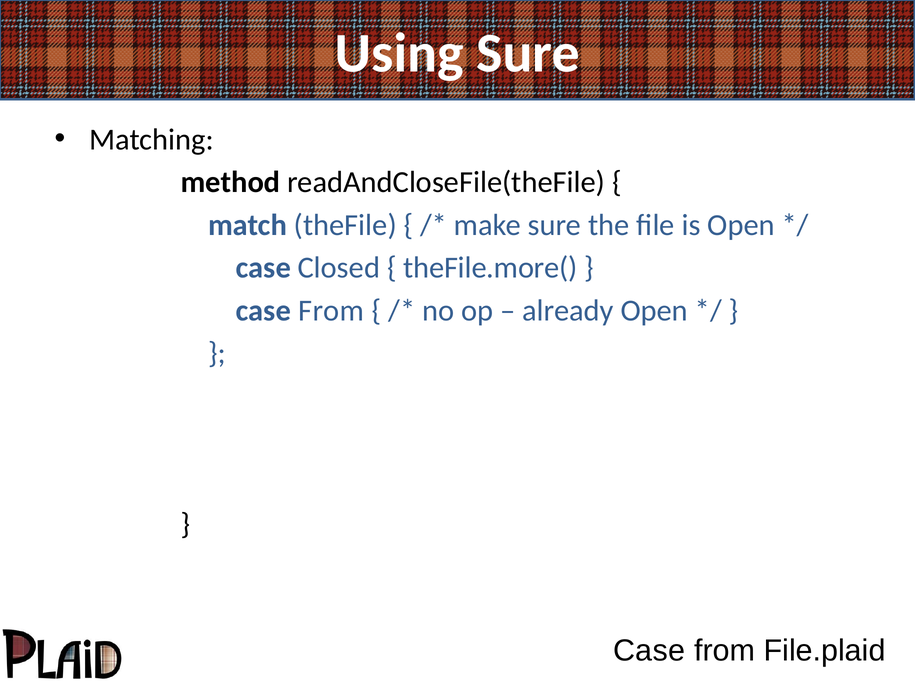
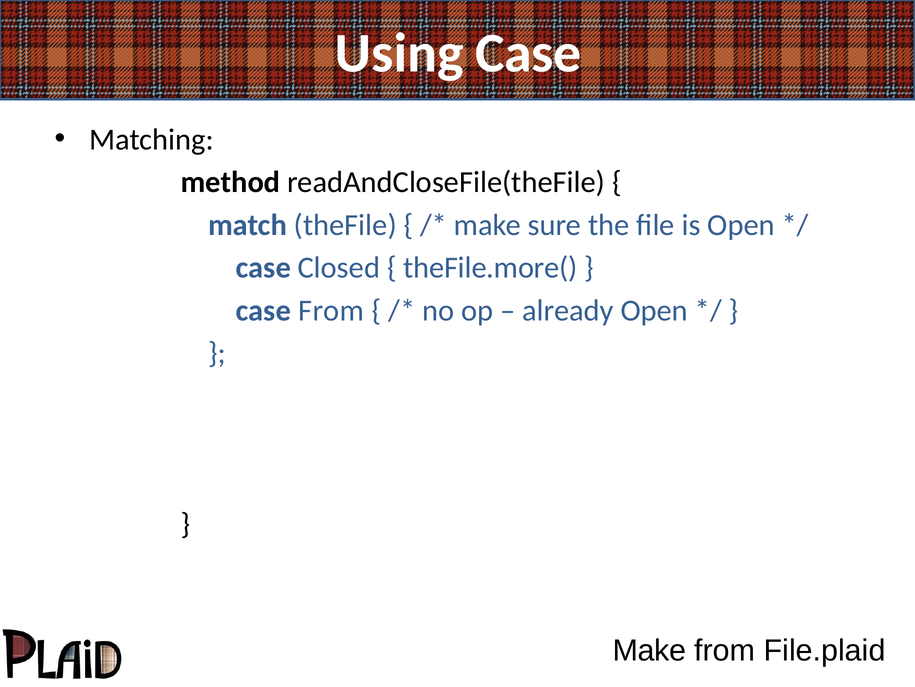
Using Sure: Sure -> Case (528, 53)
Case: Case -> Make (649, 650)
